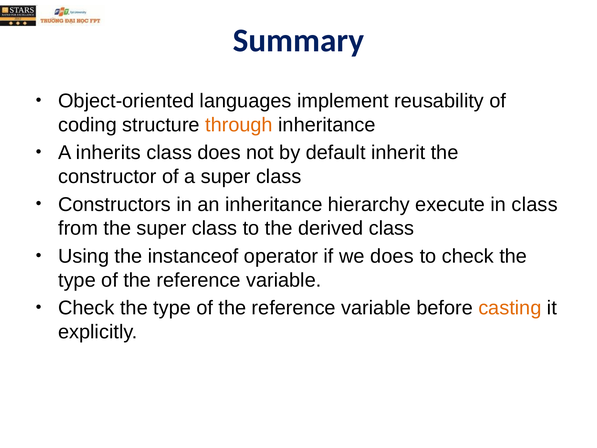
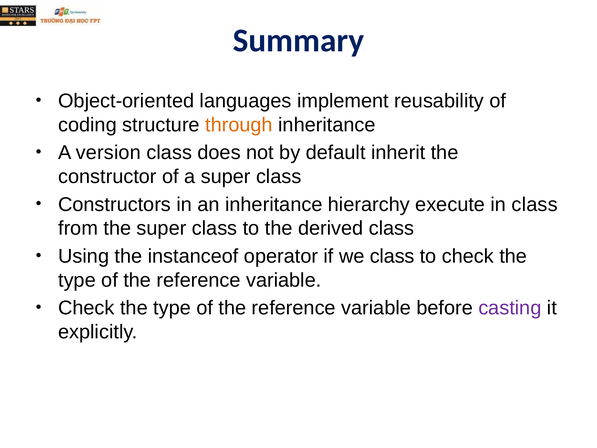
inherits: inherits -> version (108, 153)
we does: does -> class (392, 256)
casting colour: orange -> purple (510, 308)
